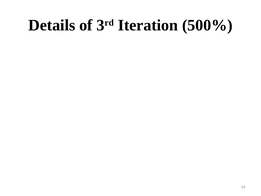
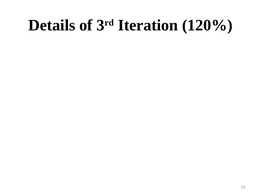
500%: 500% -> 120% (207, 25)
